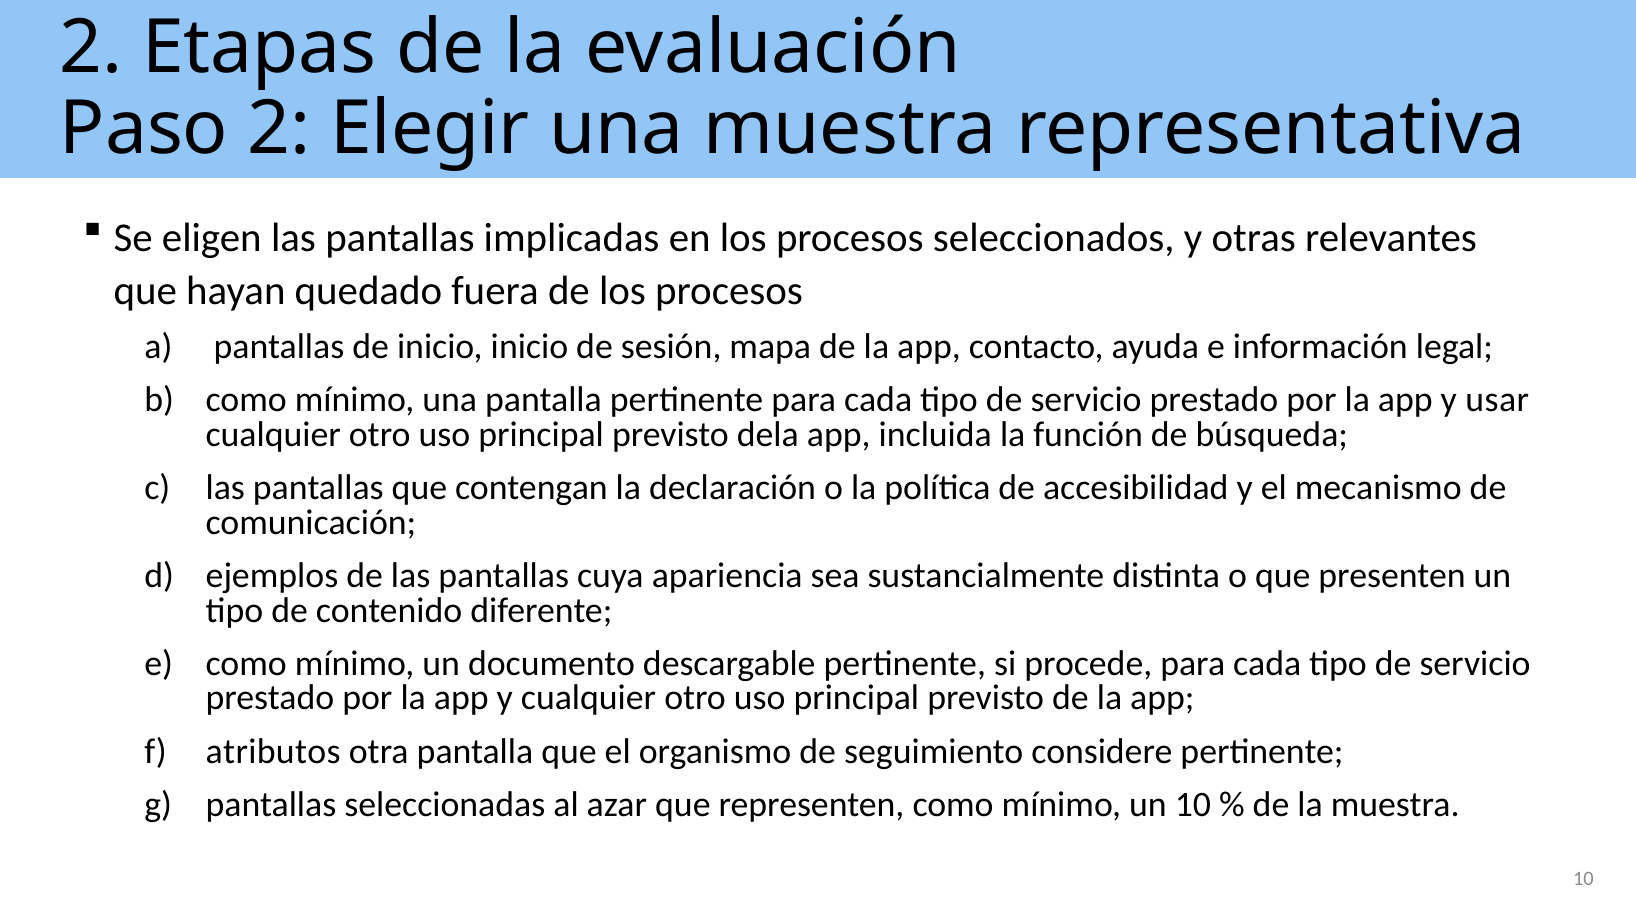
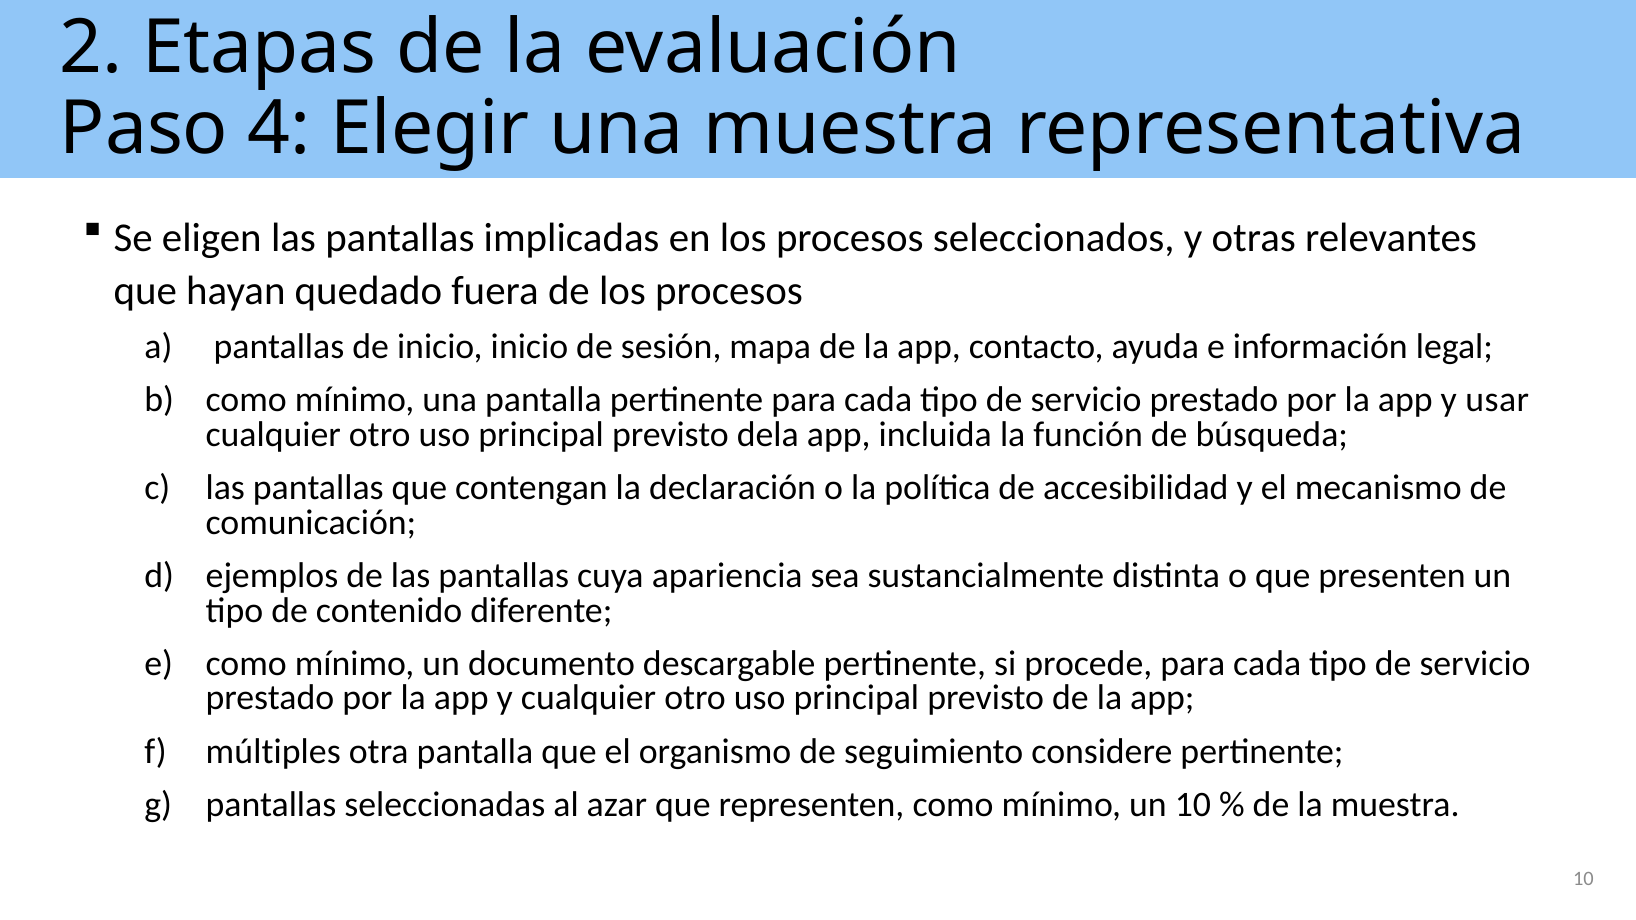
Paso 2: 2 -> 4 (279, 129)
atributos: atributos -> múltiples (273, 751)
